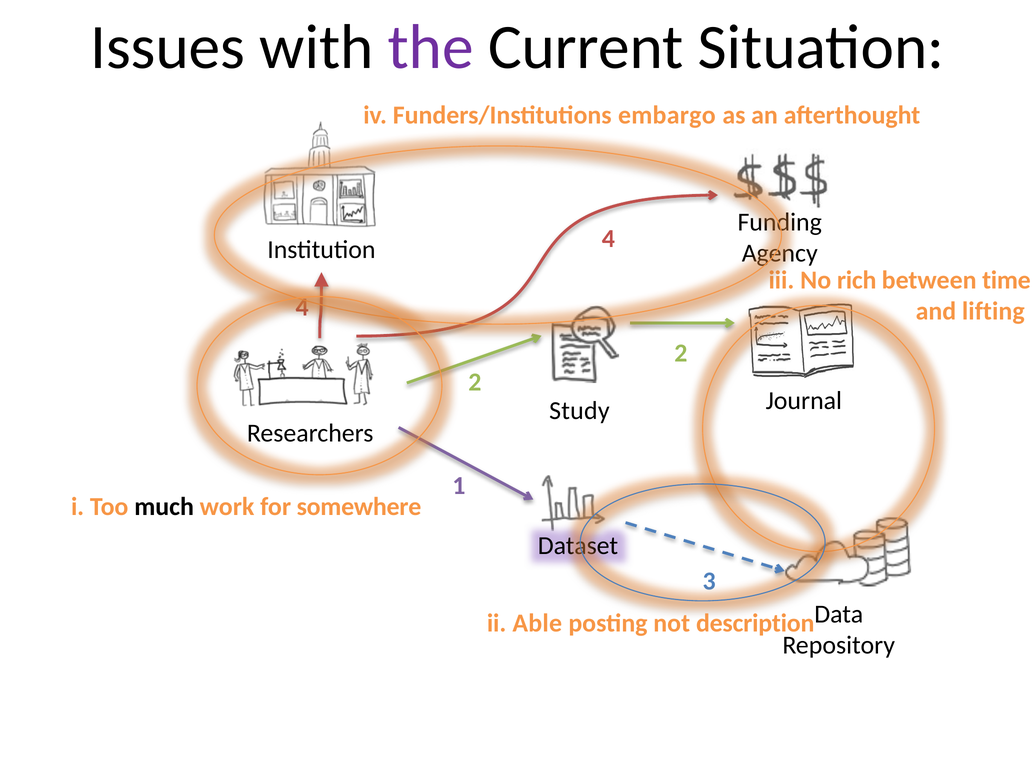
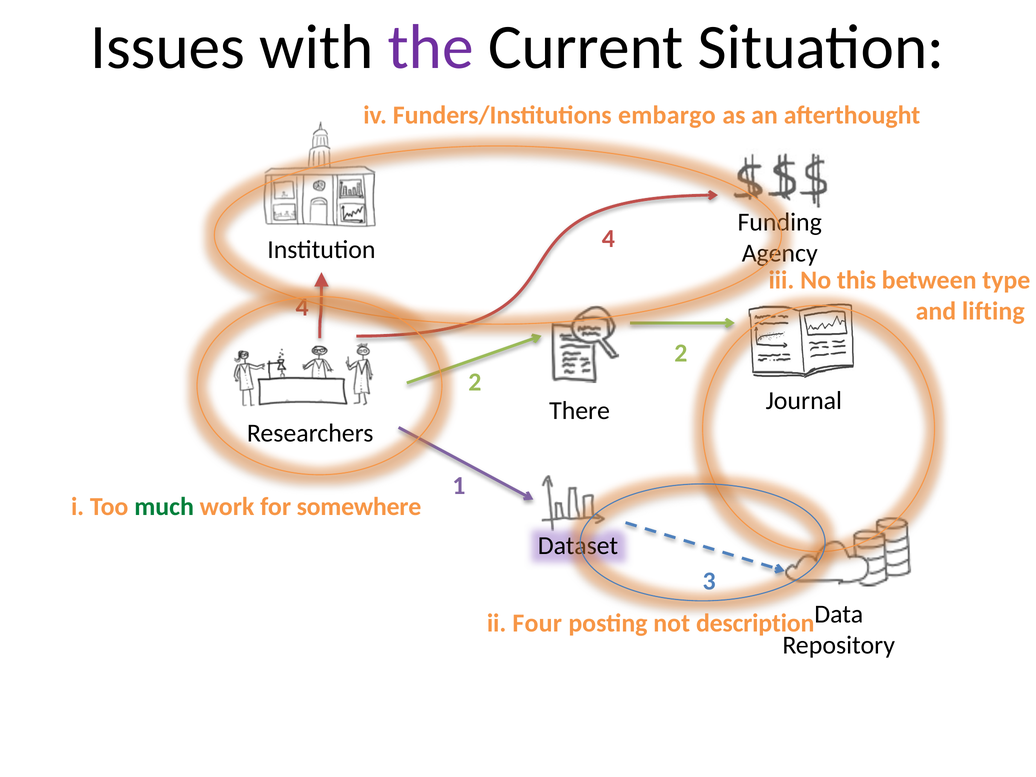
rich: rich -> this (857, 280)
time: time -> type (1006, 280)
Study: Study -> There (580, 411)
much colour: black -> green (164, 507)
Able: Able -> Four (537, 623)
